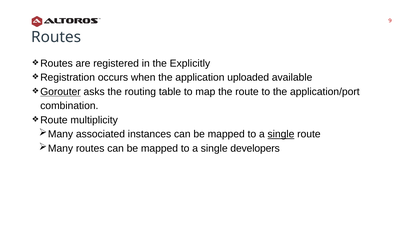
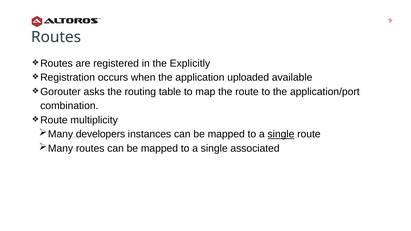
Gorouter underline: present -> none (61, 92)
associated: associated -> developers (101, 134)
developers: developers -> associated (255, 149)
